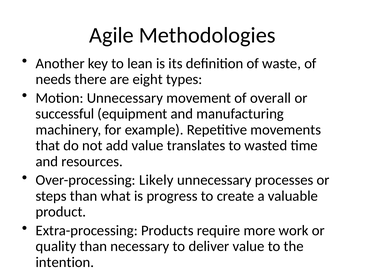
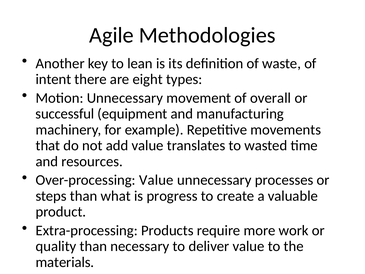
needs: needs -> intent (53, 79)
Over-processing Likely: Likely -> Value (156, 180)
intention: intention -> materials (65, 262)
